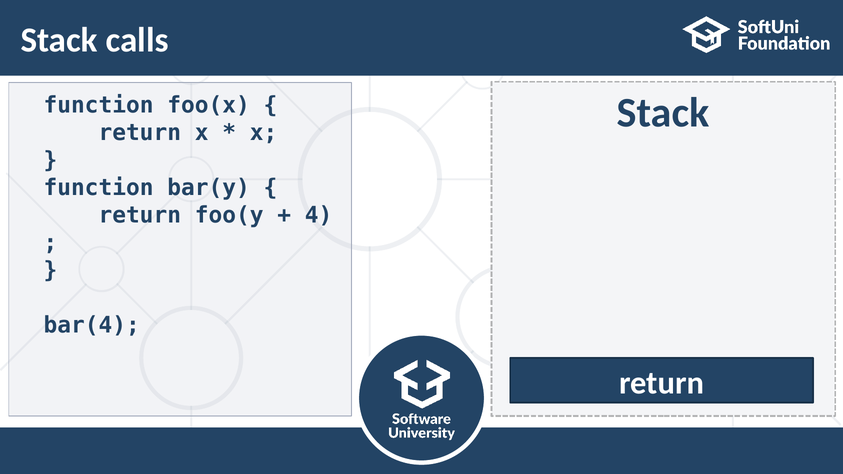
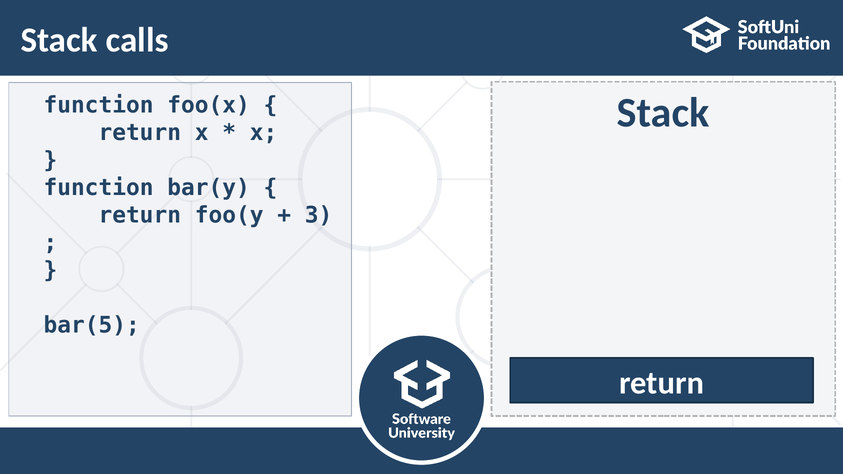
4: 4 -> 3 (319, 215)
bar(4: bar(4 -> bar(5 (92, 325)
